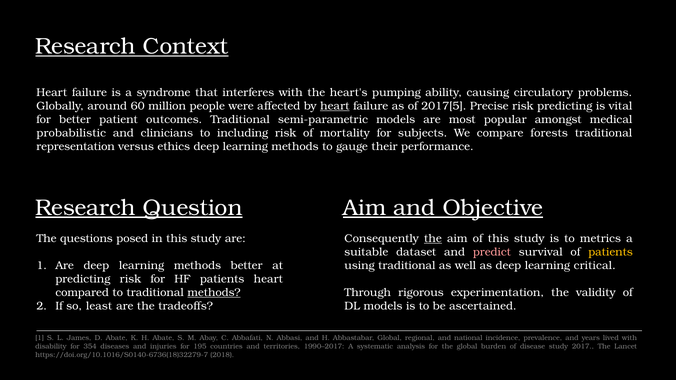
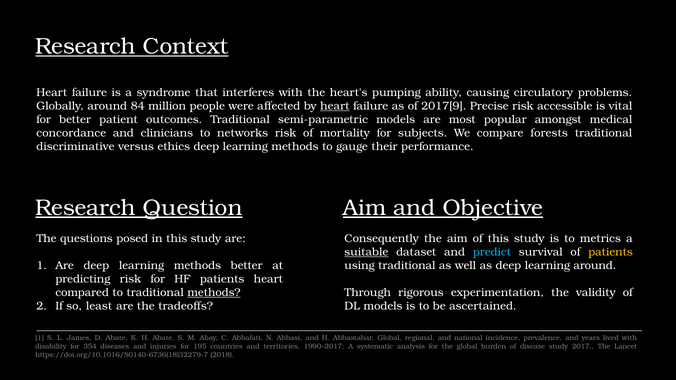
60: 60 -> 84 (138, 106)
2017[5: 2017[5 -> 2017[9 (444, 106)
risk predicting: predicting -> accessible (565, 106)
probabilistic: probabilistic -> concordance (71, 133)
including: including -> networks (243, 133)
representation: representation -> discriminative (75, 147)
the underline: present -> none (433, 239)
suitable underline: none -> present (366, 252)
predict colour: pink -> light blue (492, 252)
learning critical: critical -> around (595, 266)
